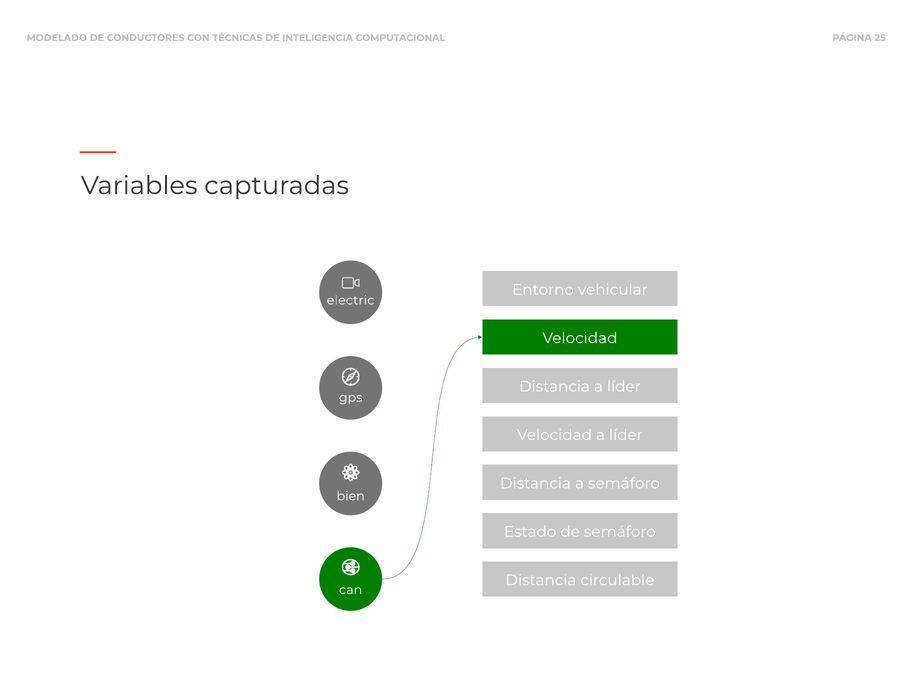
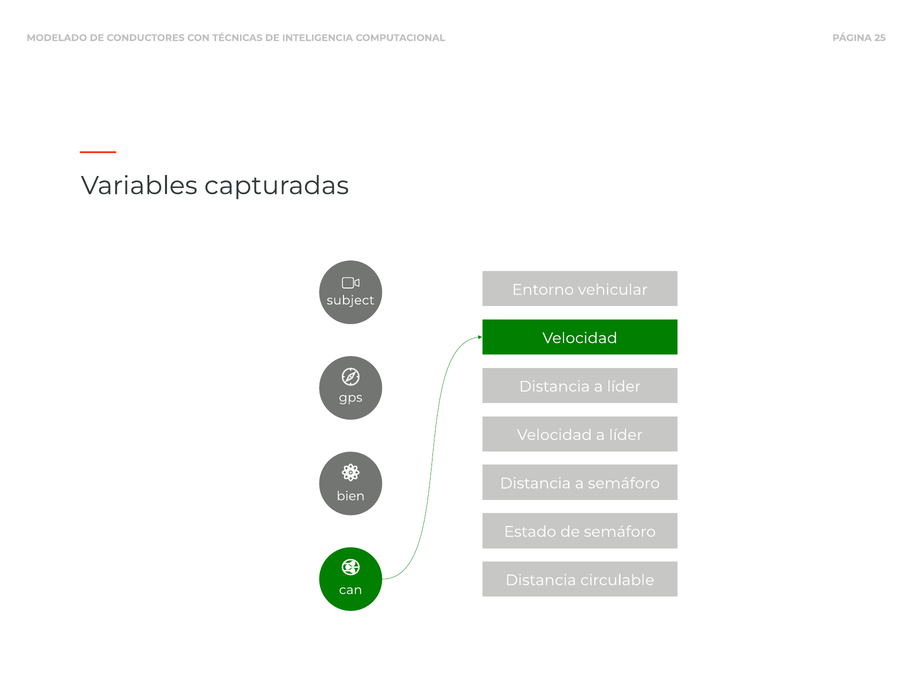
electric: electric -> subject (351, 300)
